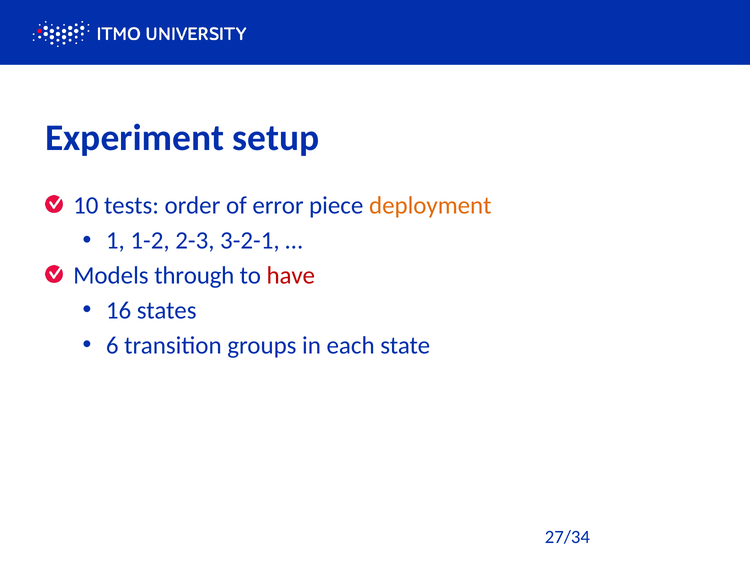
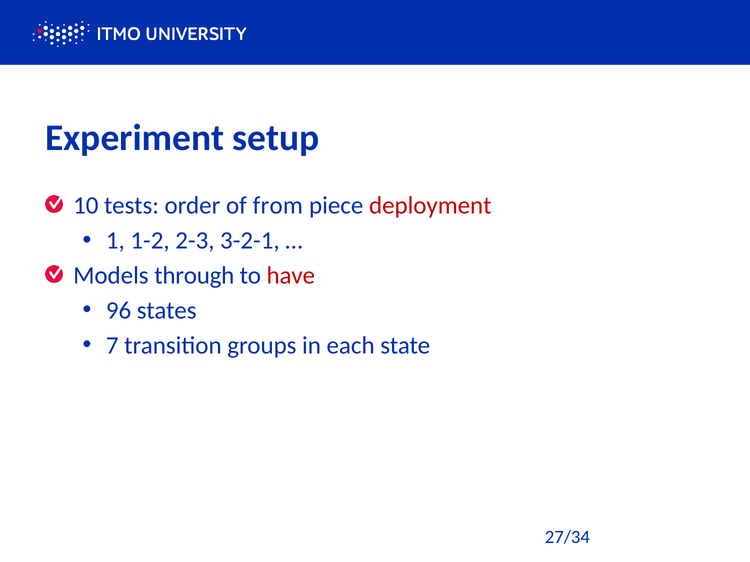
error: error -> from (278, 206)
deployment colour: orange -> red (430, 206)
16: 16 -> 96 (119, 311)
6: 6 -> 7 (112, 346)
